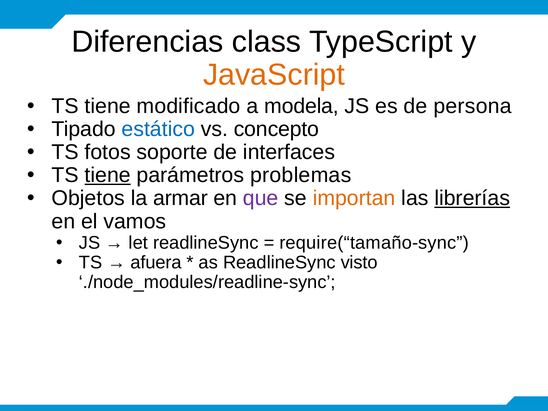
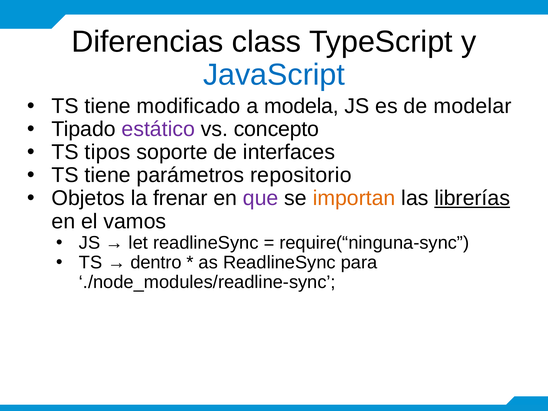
JavaScript colour: orange -> blue (274, 75)
persona: persona -> modelar (473, 106)
estático colour: blue -> purple (158, 129)
fotos: fotos -> tipos (108, 152)
tiene underline: present -> none (108, 175)
problemas: problemas -> repositorio (301, 175)
armar: armar -> frenar (180, 198)
require(“tamaño-sync: require(“tamaño-sync -> require(“ninguna-sync (374, 243)
afuera: afuera -> dentro (156, 262)
visto: visto -> para (359, 262)
